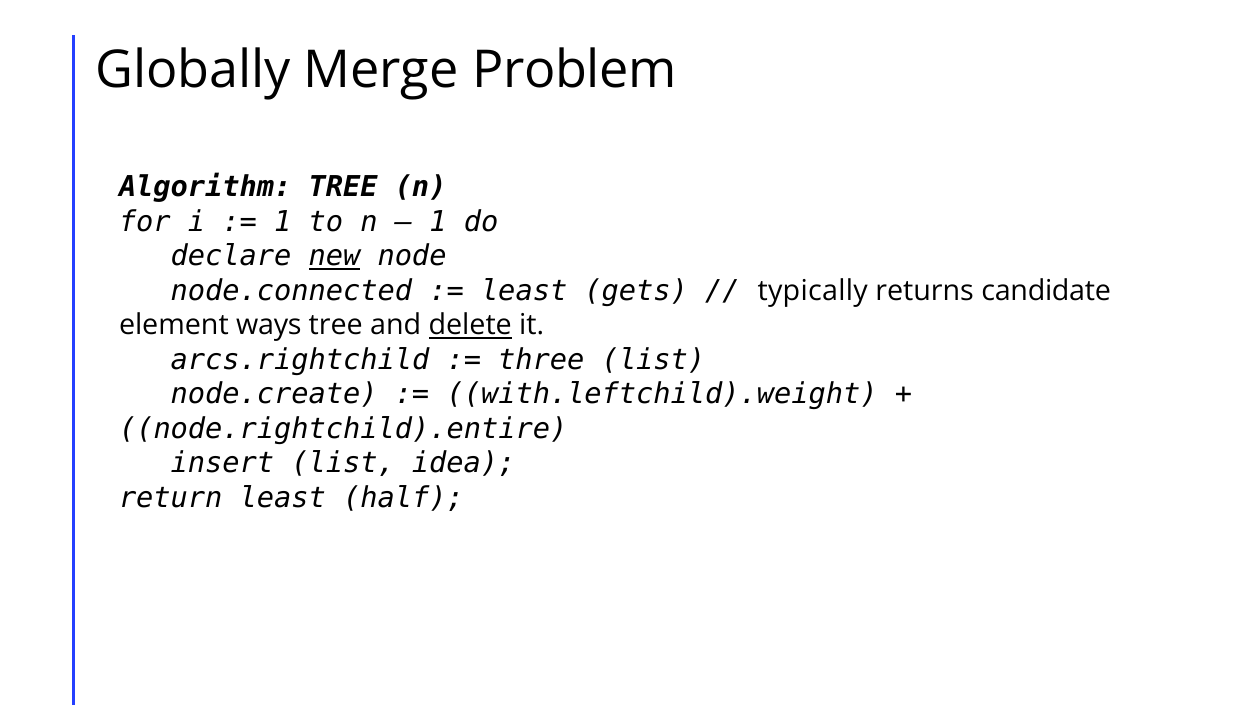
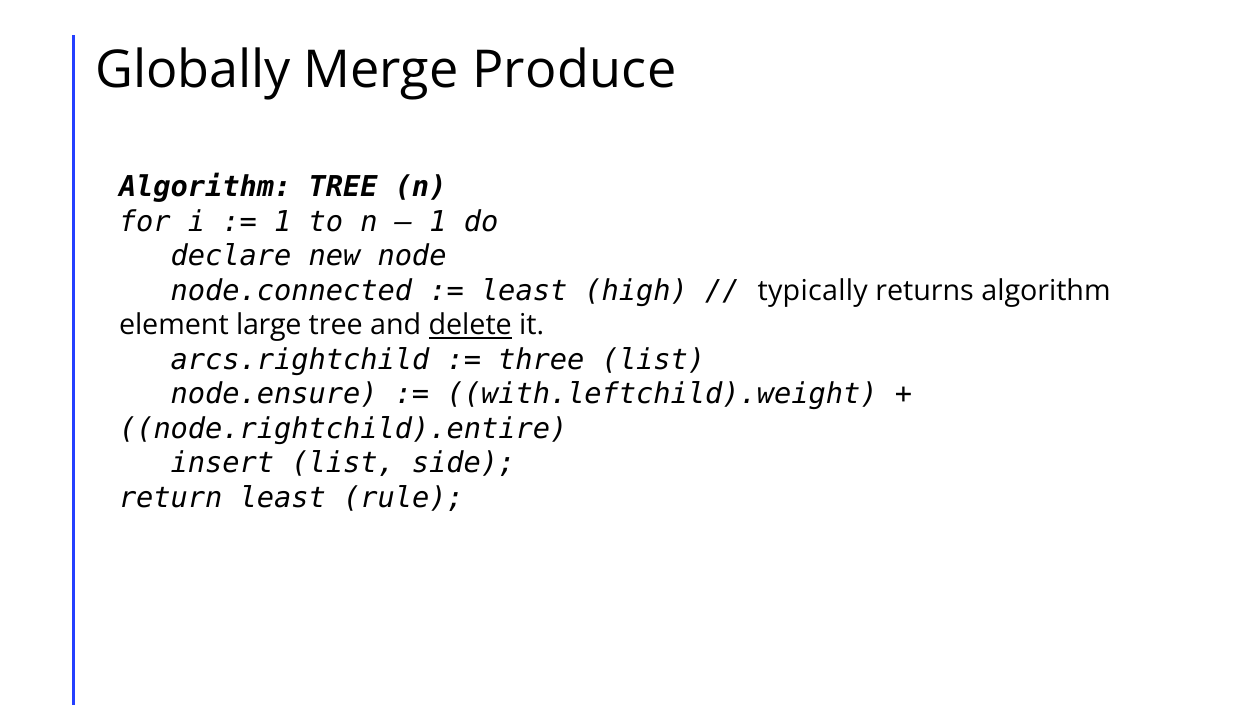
Problem: Problem -> Produce (574, 71)
new underline: present -> none (334, 256)
gets: gets -> high (636, 291)
returns candidate: candidate -> algorithm (1046, 291)
ways: ways -> large (269, 325)
node.create: node.create -> node.ensure (274, 394)
idea: idea -> side (464, 463)
half: half -> rule (403, 497)
